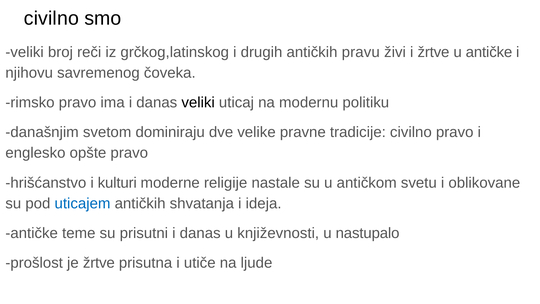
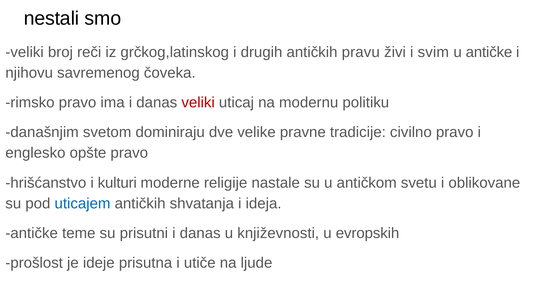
civilno: civilno -> nestali (51, 18)
i žrtve: žrtve -> svim (433, 52)
veliki colour: black -> red (198, 102)
nastupalo: nastupalo -> evropskih (368, 233)
je žrtve: žrtve -> ideje (99, 263)
